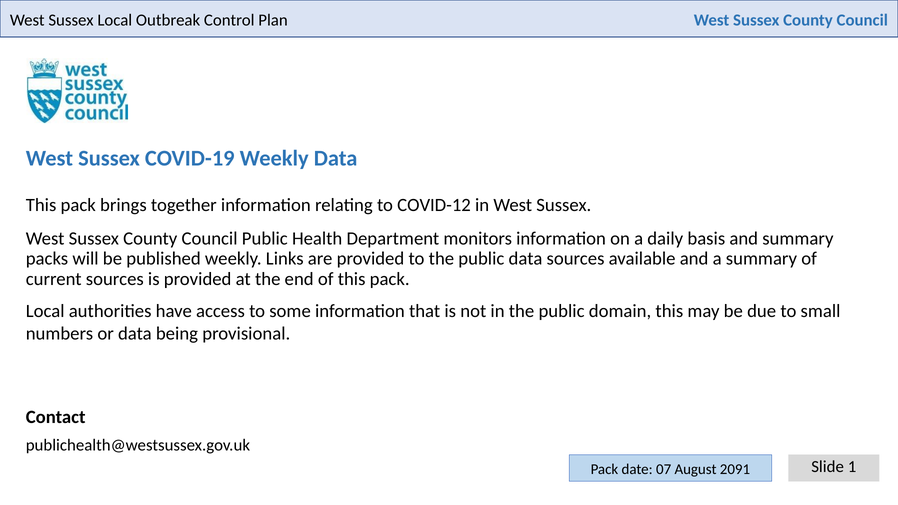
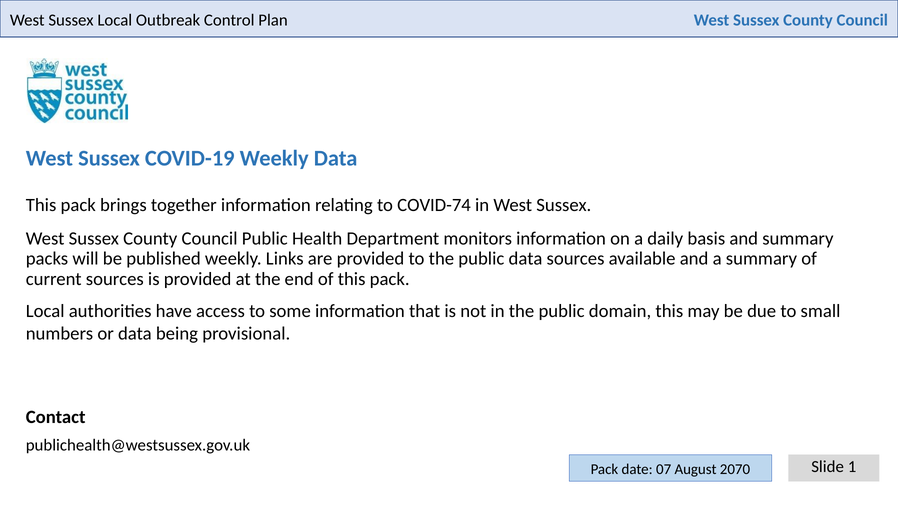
COVID-12: COVID-12 -> COVID-74 (434, 205)
2091: 2091 -> 2070 (735, 469)
